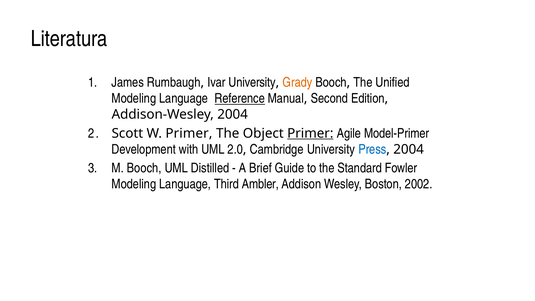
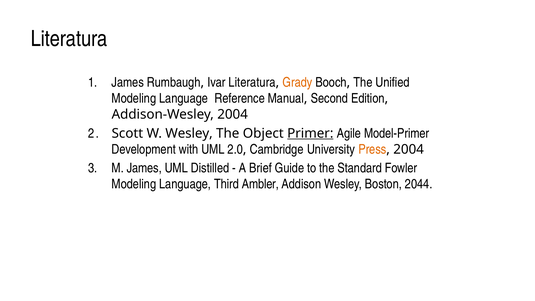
Ivar University: University -> Literatura (252, 82)
Reference underline: present -> none (240, 98)
W Primer: Primer -> Wesley (189, 133)
Press colour: blue -> orange (372, 149)
M Booch: Booch -> James (144, 168)
2002: 2002 -> 2044 (419, 184)
